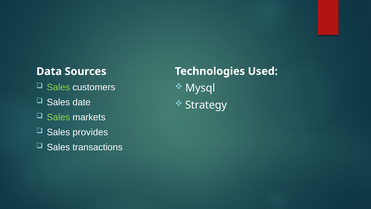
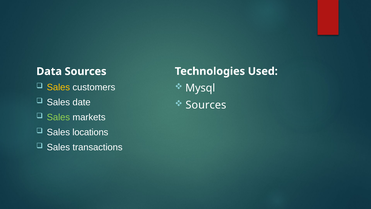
Sales colour: light green -> yellow (58, 87)
Strategy: Strategy -> Sources (206, 105)
provides: provides -> locations (90, 132)
